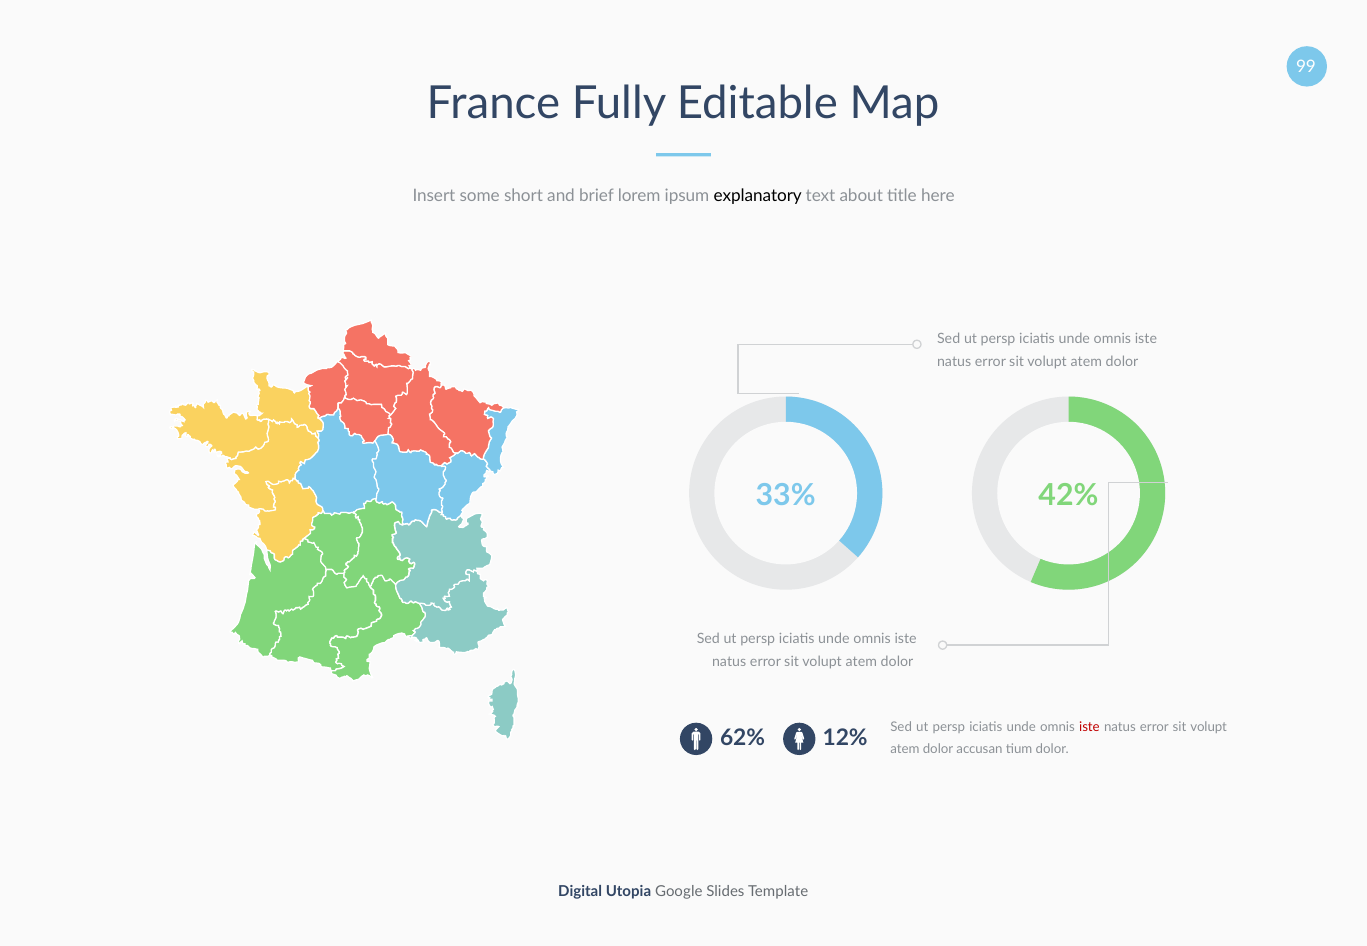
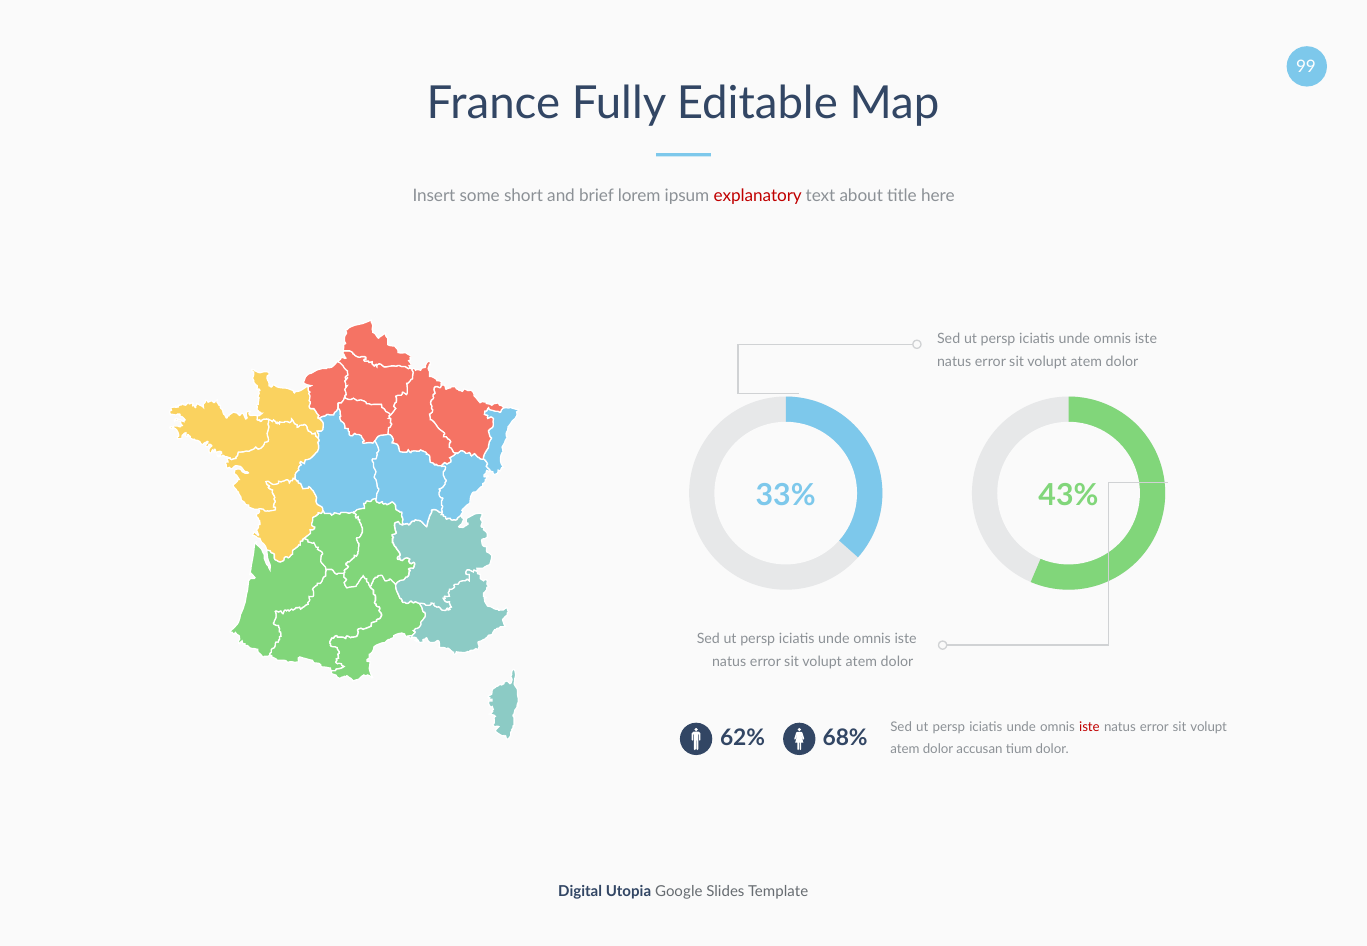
explanatory colour: black -> red (758, 196)
42%: 42% -> 43% (1068, 495)
12%: 12% -> 68% (845, 739)
